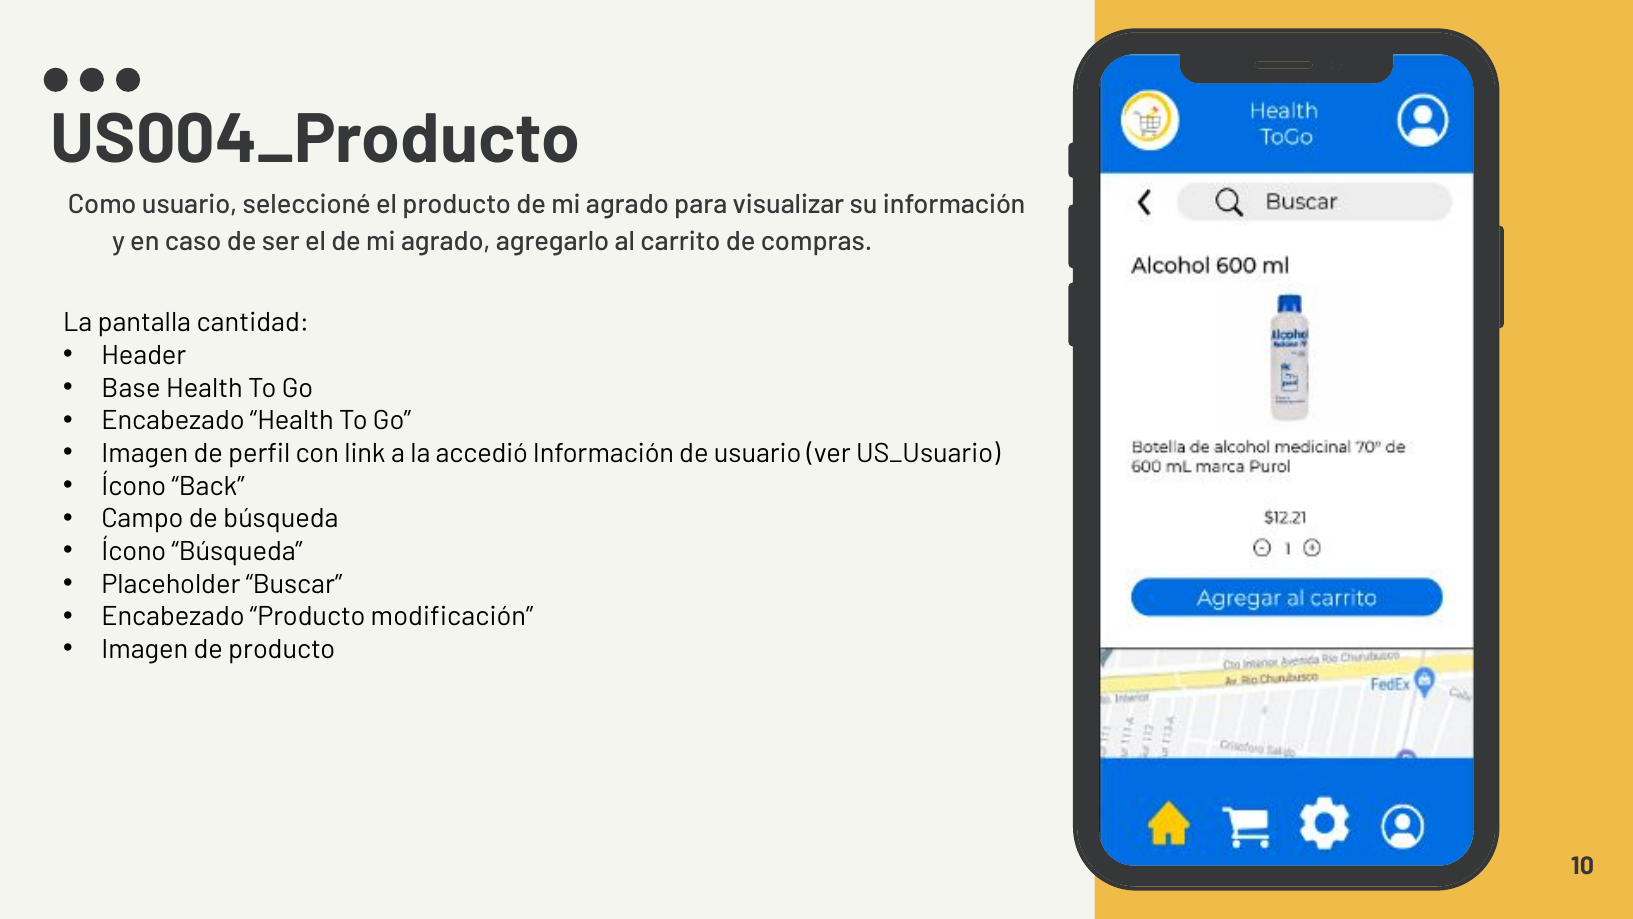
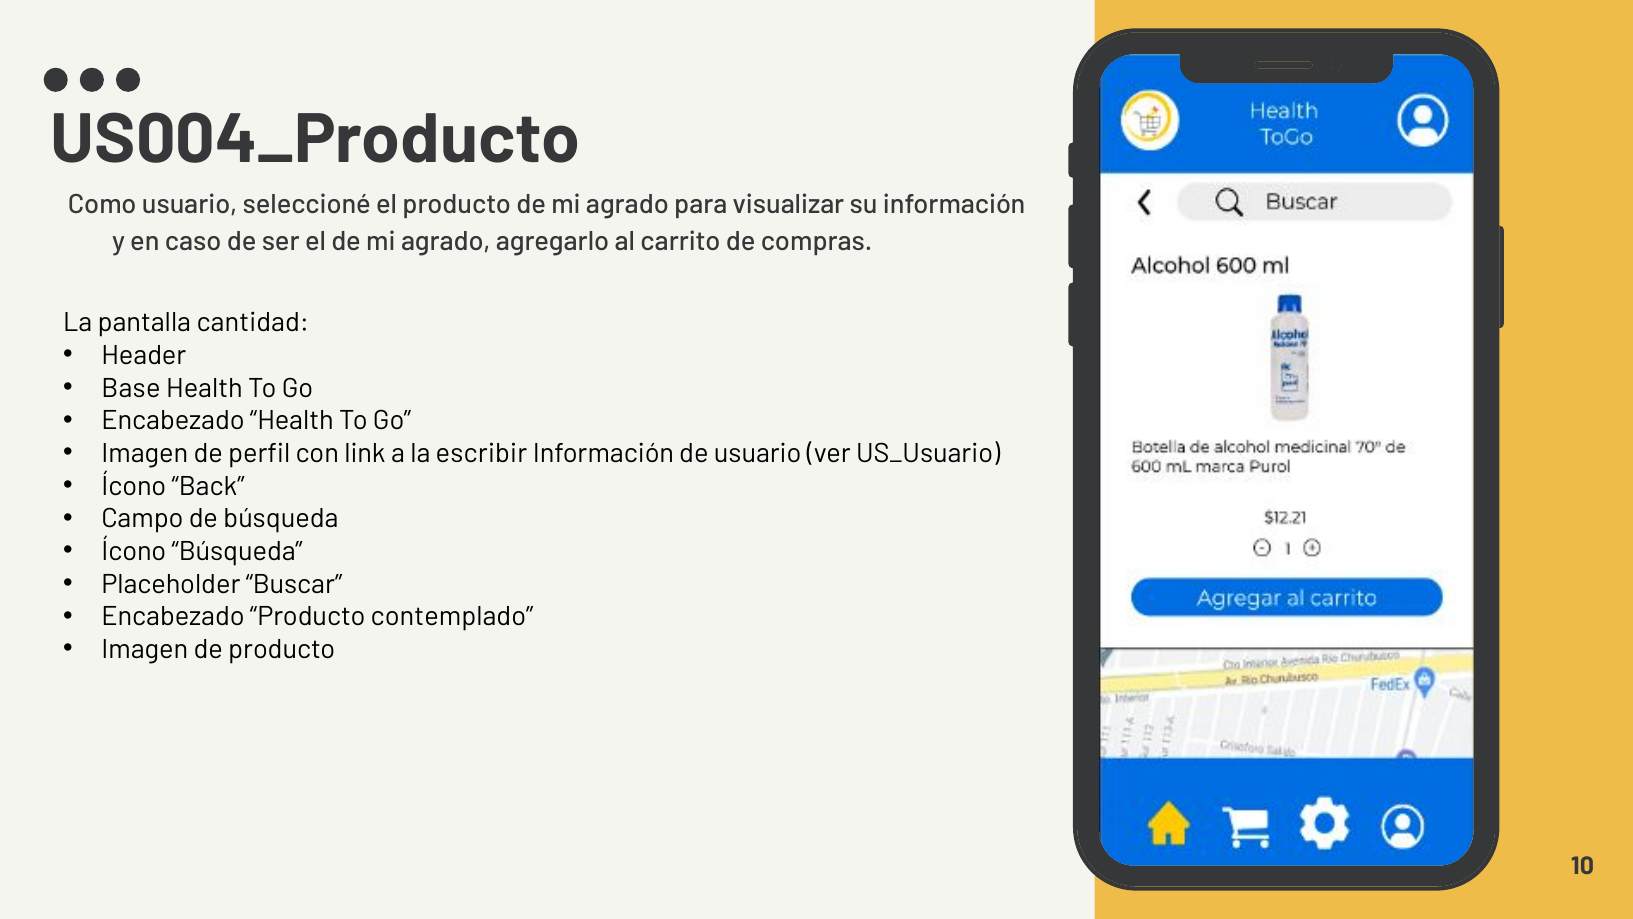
accedió: accedió -> escribir (481, 453)
modificación: modificación -> contemplado (452, 617)
